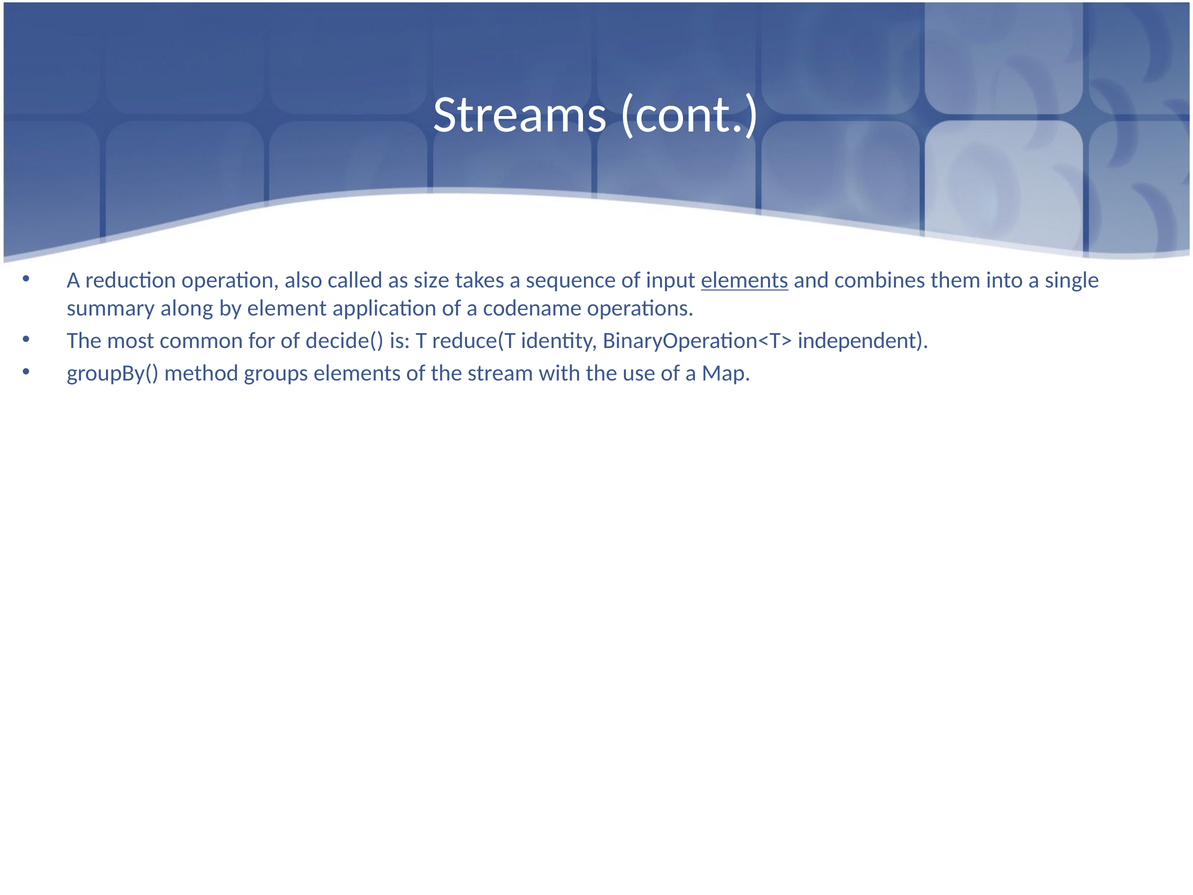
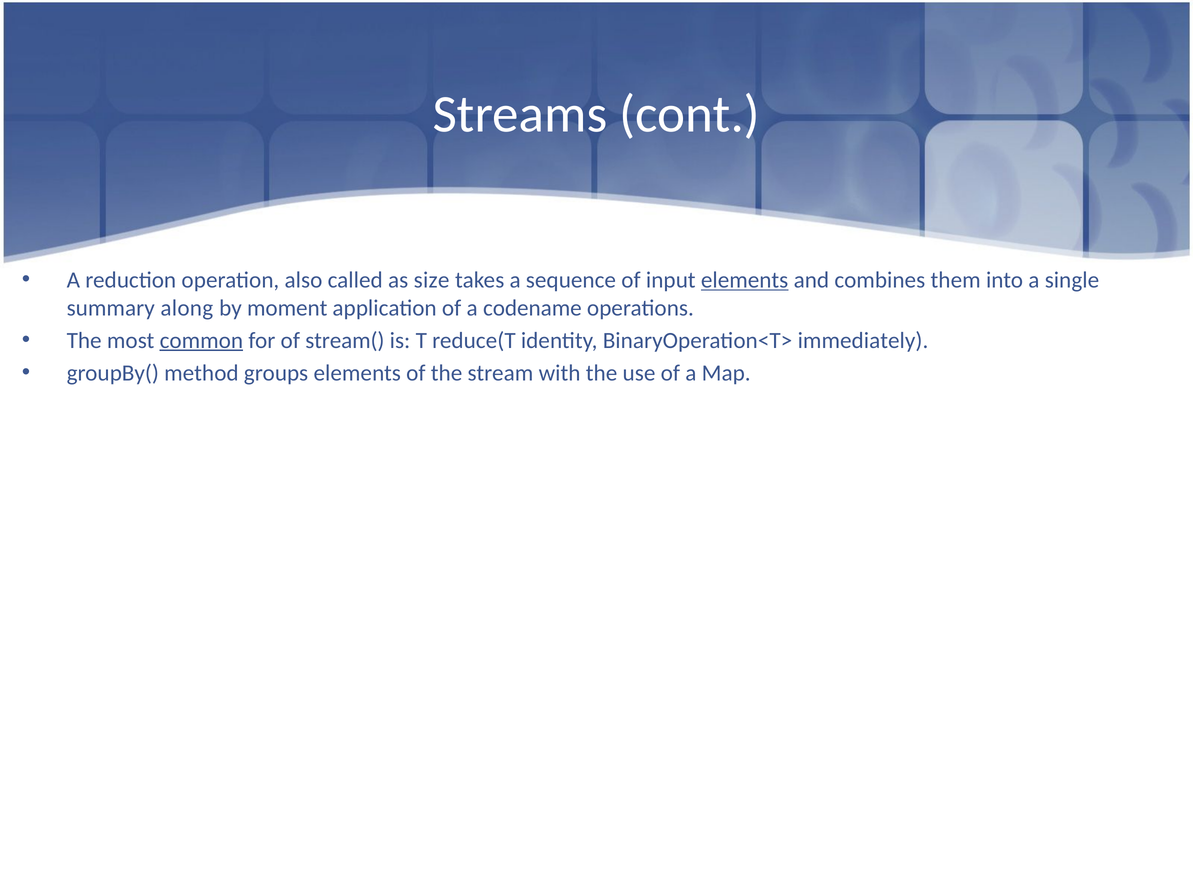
element: element -> moment (287, 308)
common underline: none -> present (201, 340)
decide(: decide( -> stream( (345, 340)
independent: independent -> immediately (863, 340)
